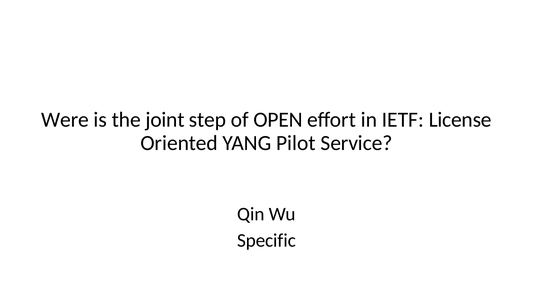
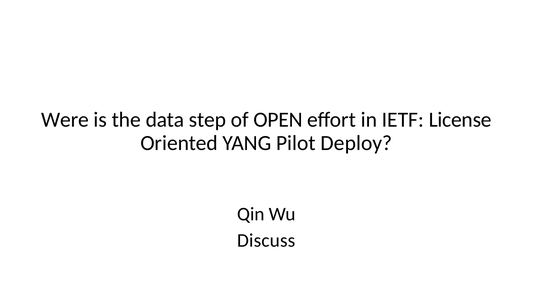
joint: joint -> data (165, 120)
Service: Service -> Deploy (356, 143)
Specific: Specific -> Discuss (266, 240)
